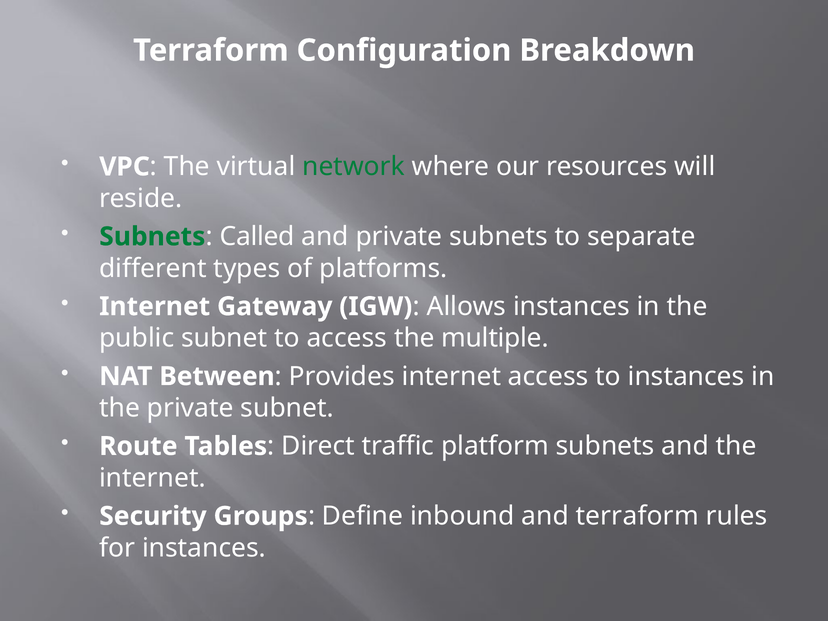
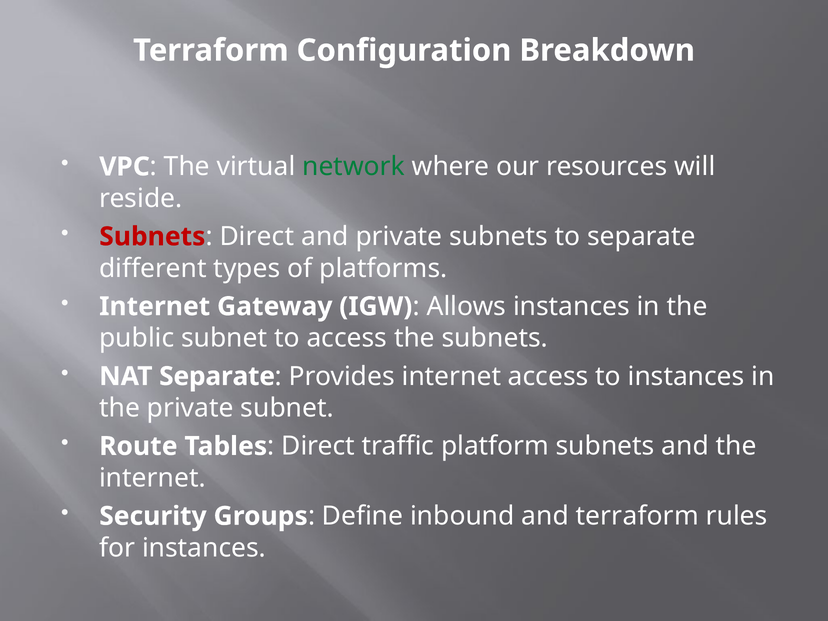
Subnets colour: green -> red (152, 237)
Called: Called -> Direct (257, 237)
the multiple: multiple -> subnets (495, 338)
NAT Between: Between -> Separate (217, 376)
